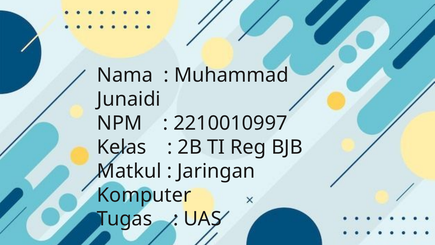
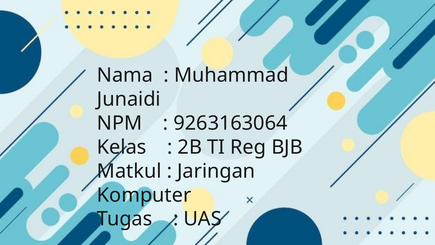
2210010997: 2210010997 -> 9263163064 (231, 123)
